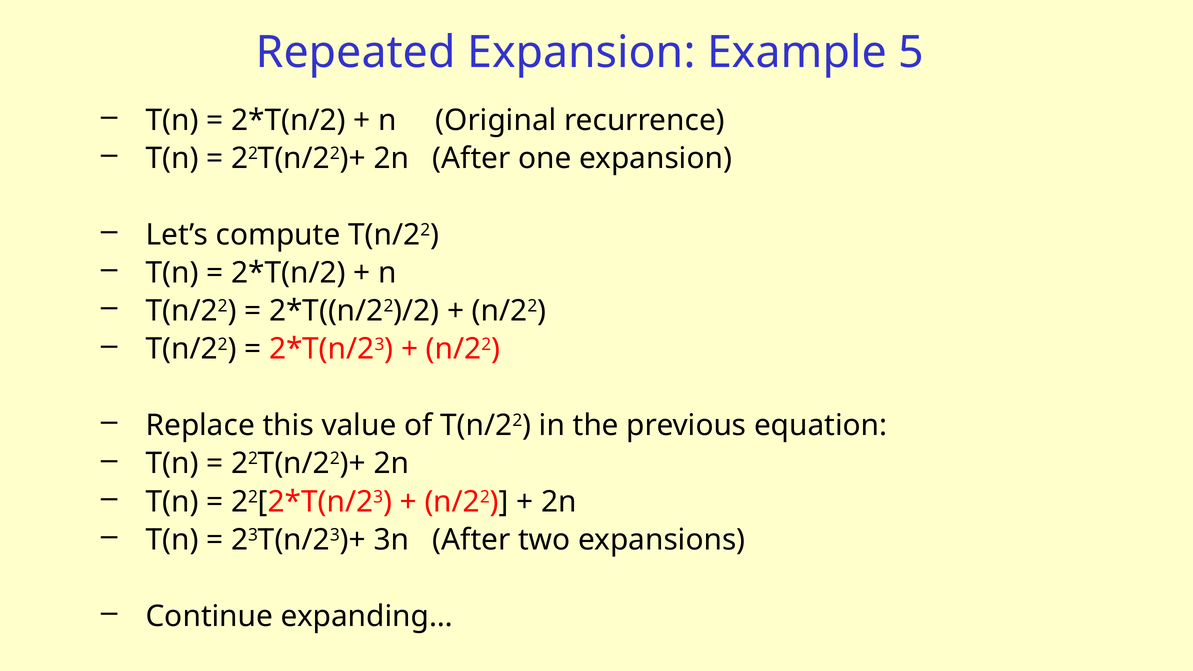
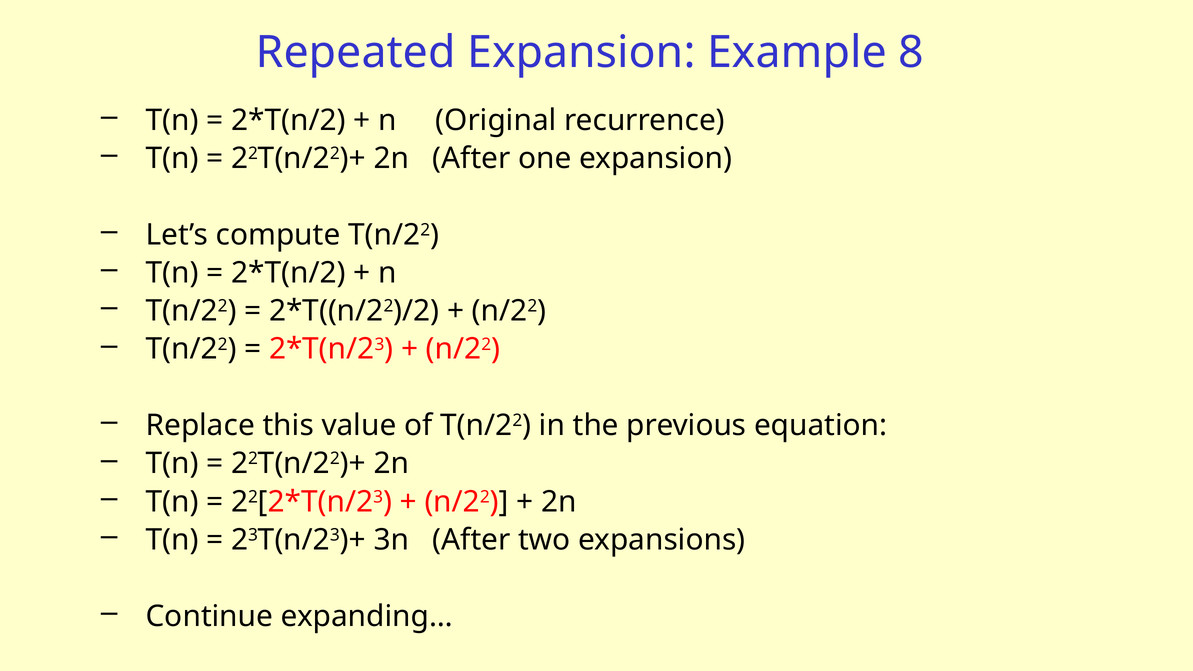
5: 5 -> 8 (911, 52)
